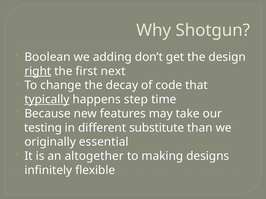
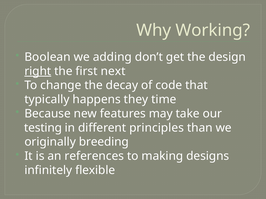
Shotgun: Shotgun -> Working (213, 30)
typically underline: present -> none (47, 100)
step: step -> they (136, 100)
substitute: substitute -> principles (157, 128)
essential: essential -> breeding (104, 142)
altogether: altogether -> references (94, 156)
